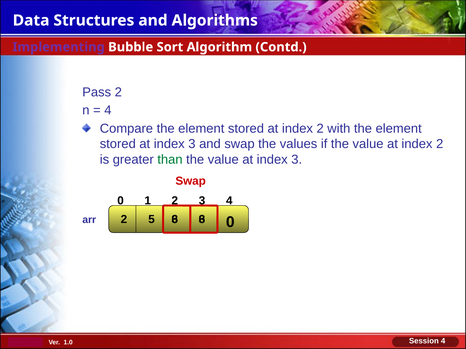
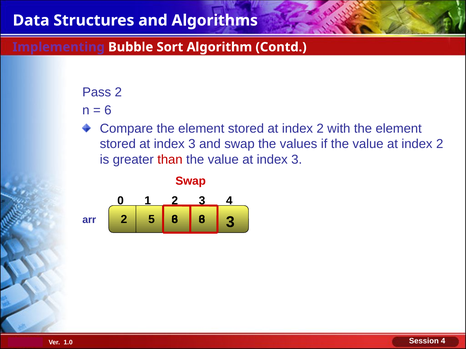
4: 4 -> 6 (108, 111)
than colour: green -> red (170, 160)
0: 0 -> 3 (230, 222)
